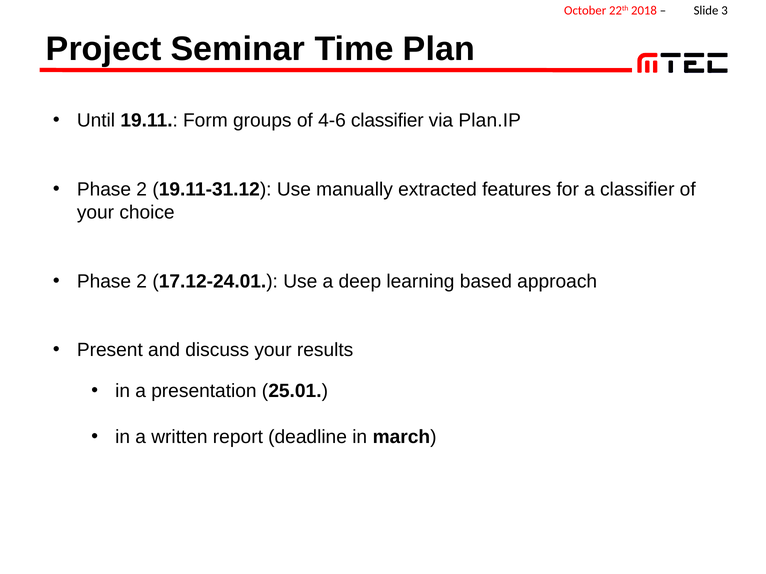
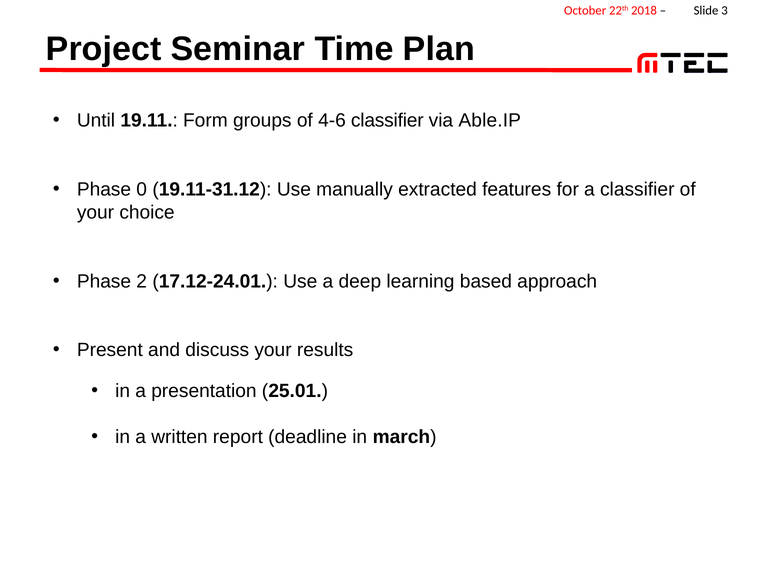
Plan.IP: Plan.IP -> Able.IP (490, 121)
2: 2 -> 0 (142, 190)
